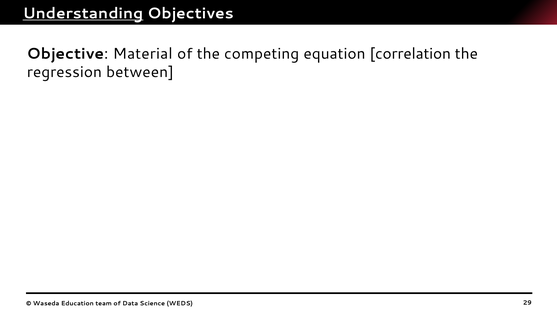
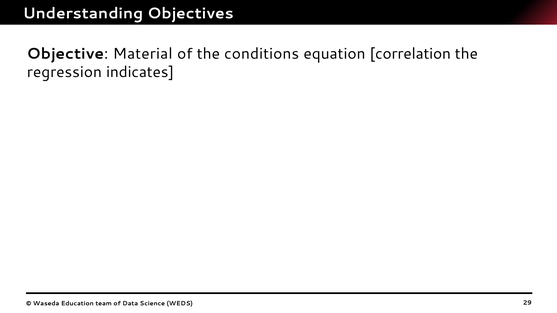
Understanding underline: present -> none (83, 13)
competing: competing -> conditions (262, 54)
between: between -> indicates (140, 72)
